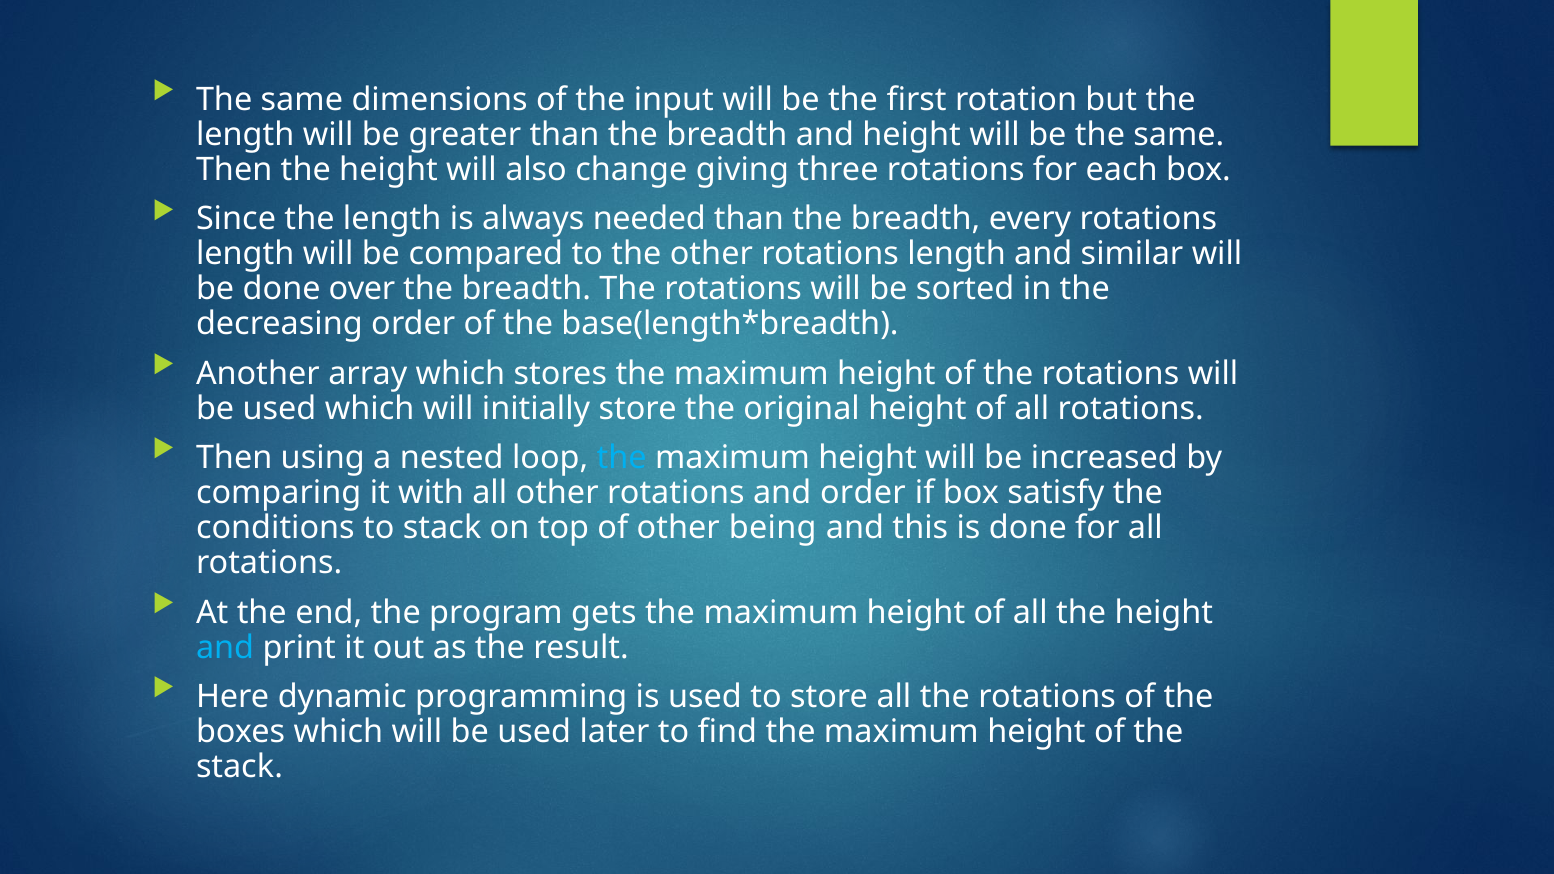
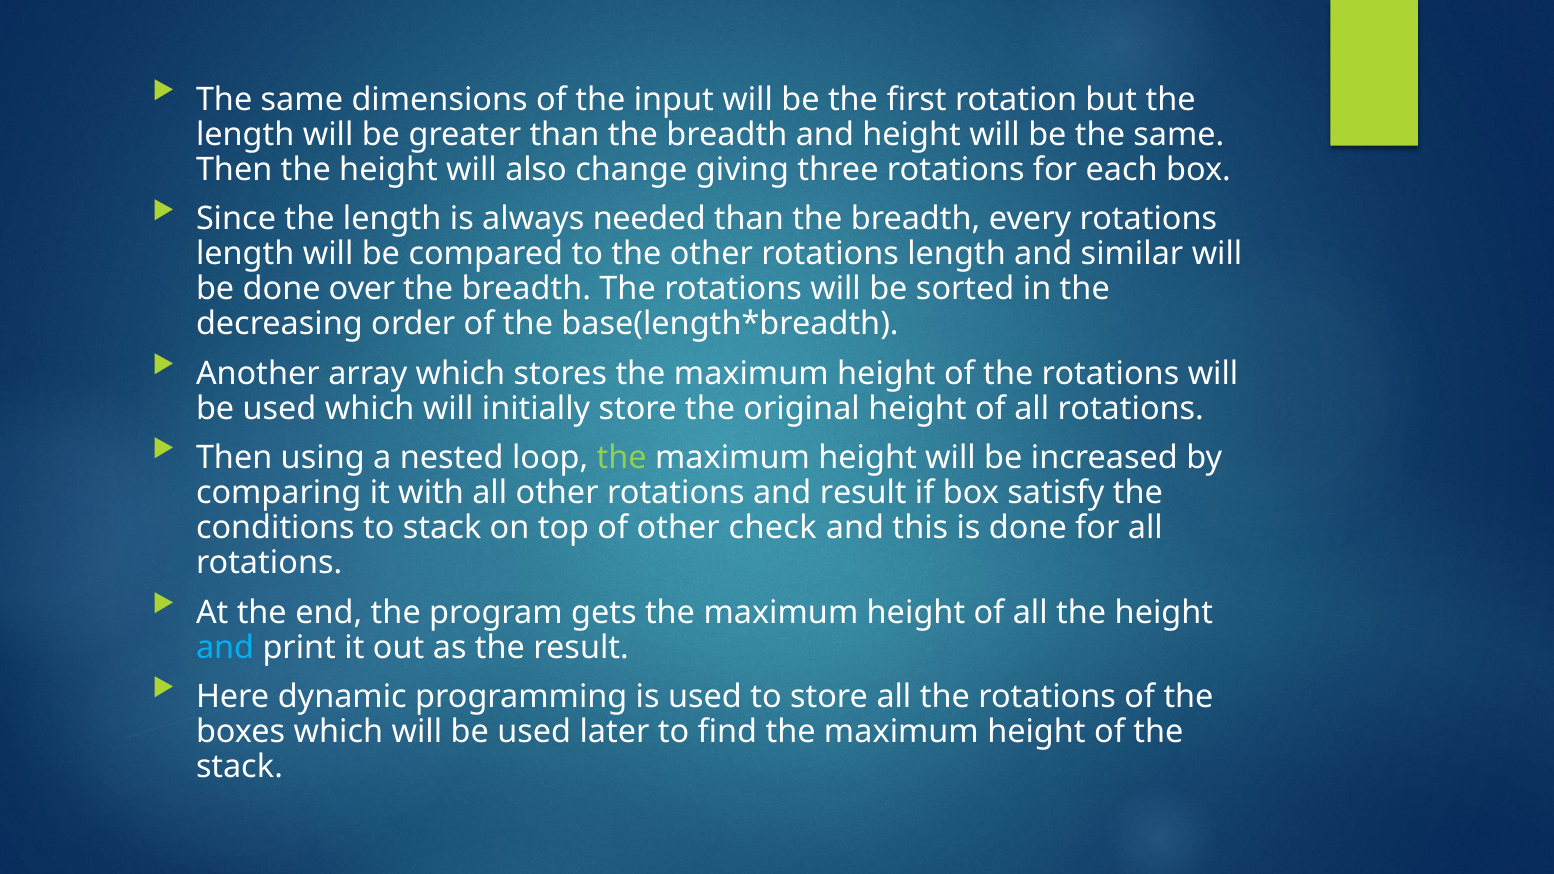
the colour: light blue -> light green (622, 458)
and order: order -> result (863, 493)
being: being -> check (773, 528)
